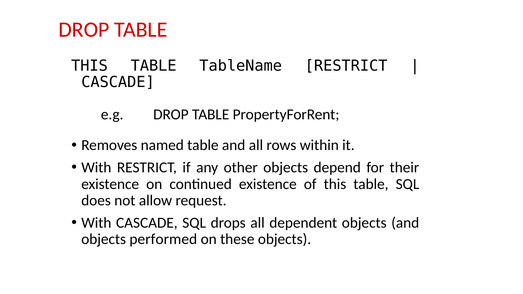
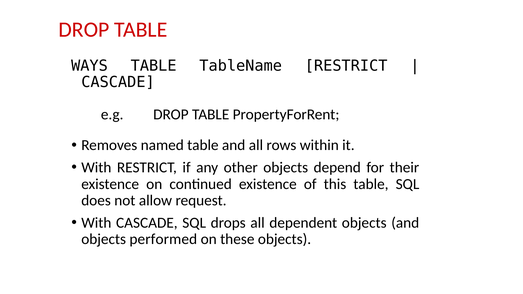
THIS: THIS -> WAYS (89, 66)
